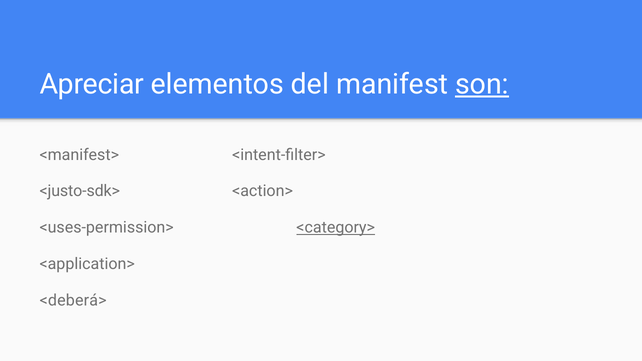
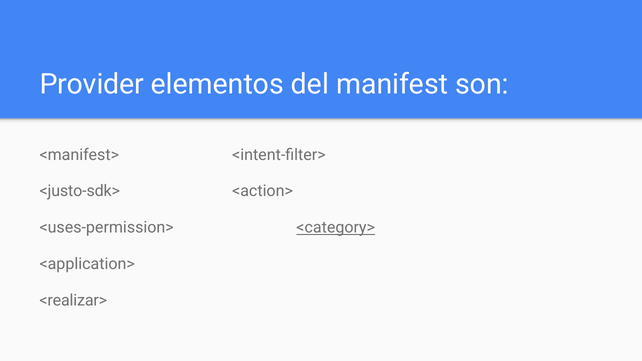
Apreciar: Apreciar -> Provider (92, 84)
son underline: present -> none (482, 84)
<deberá>: <deberá> -> <realizar> (73, 300)
